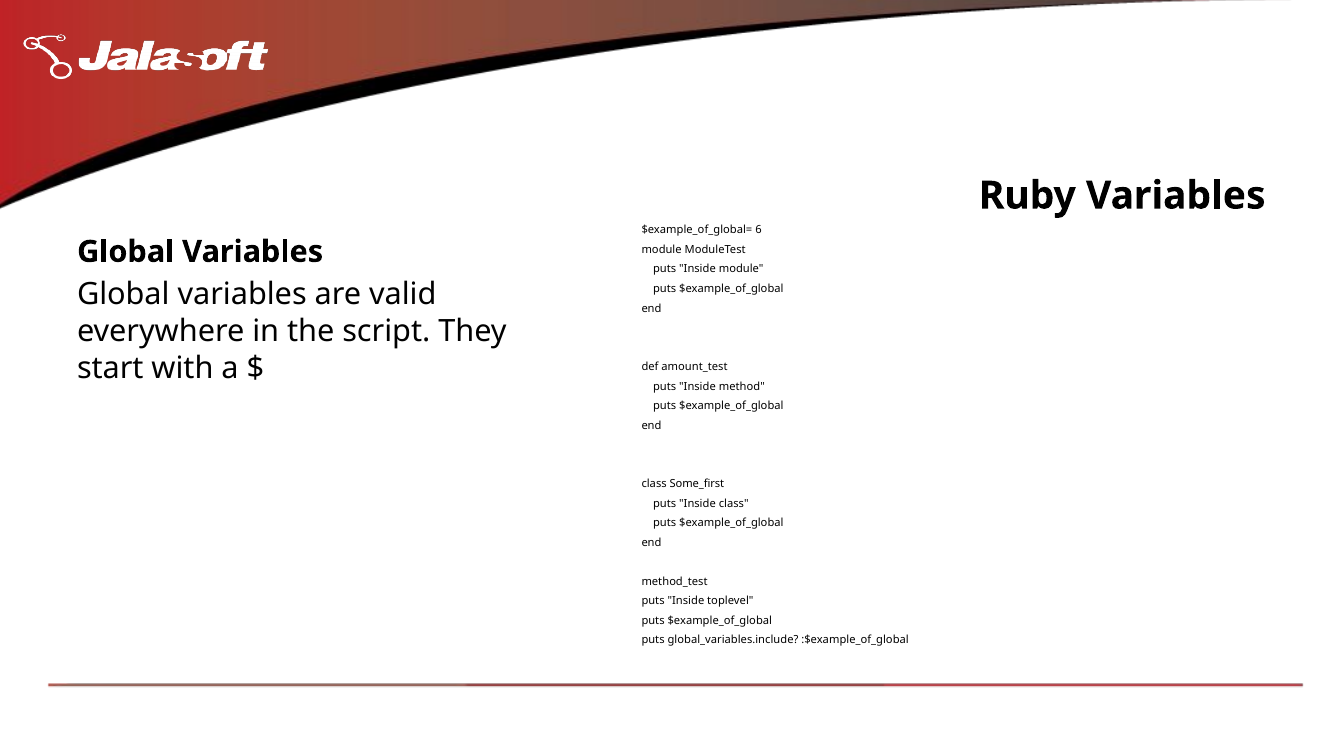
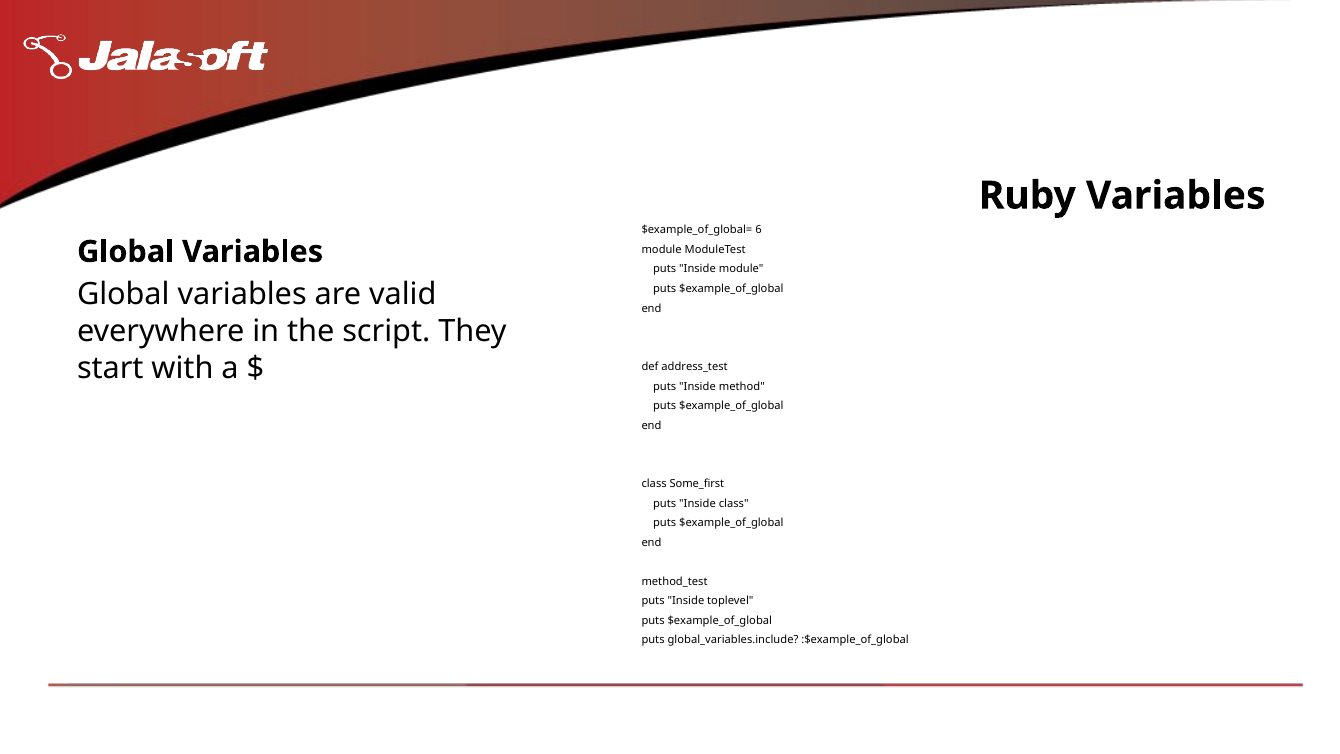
amount_test: amount_test -> address_test (695, 367)
